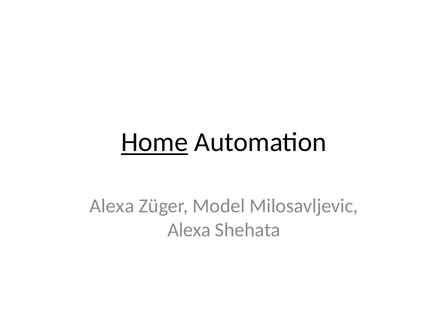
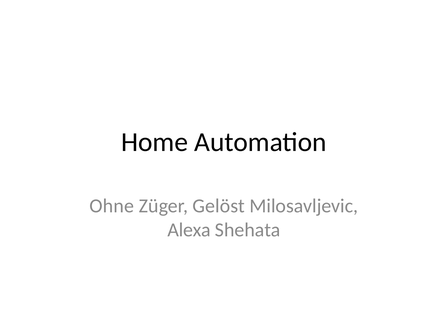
Home underline: present -> none (155, 142)
Alexa: Alexa -> Ohne (112, 206)
Model: Model -> Gelöst (219, 206)
